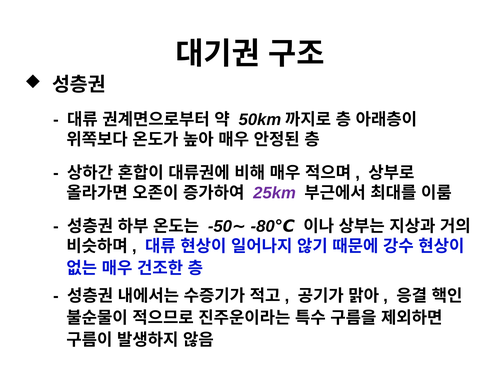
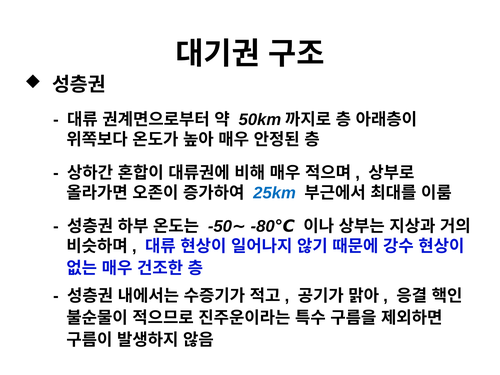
25km colour: purple -> blue (275, 193)
